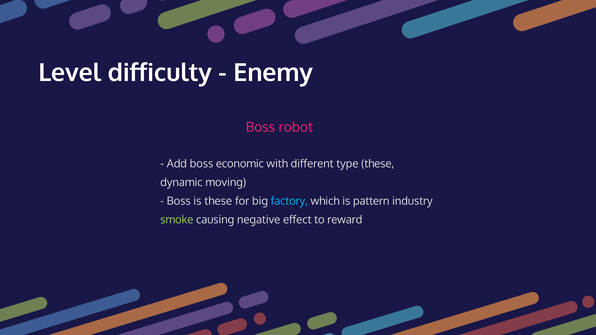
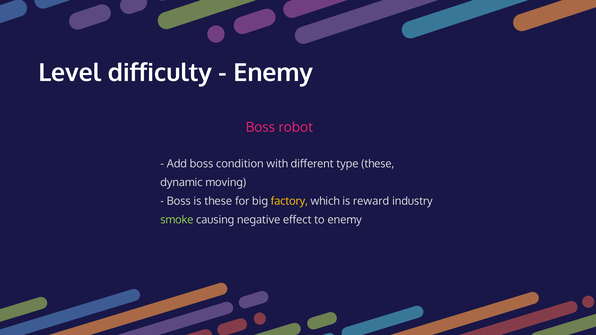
economic: economic -> condition (240, 164)
factory colour: light blue -> yellow (289, 201)
pattern: pattern -> reward (371, 201)
to reward: reward -> enemy (345, 220)
